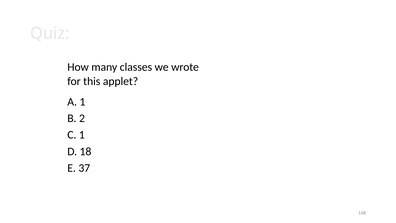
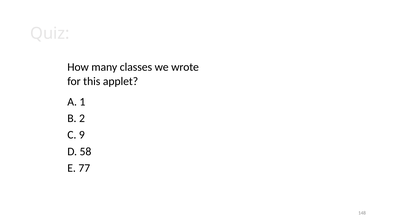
C 1: 1 -> 9 (82, 135)
18: 18 -> 58 (85, 151)
37: 37 -> 77 (84, 168)
